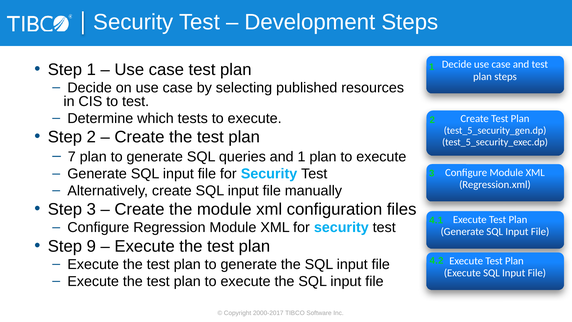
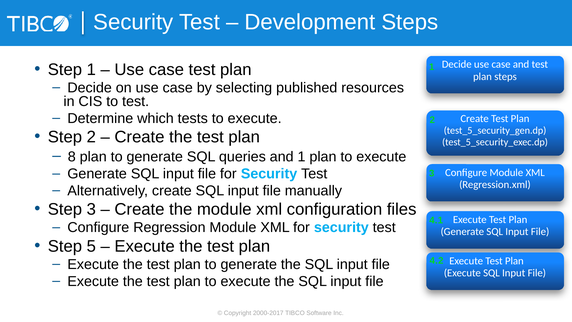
7: 7 -> 8 (72, 157)
9: 9 -> 5 (91, 246)
